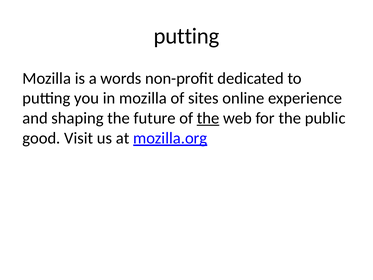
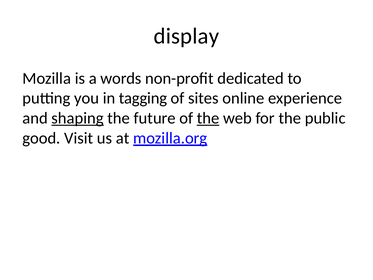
putting: putting -> display (186, 36)
in mozilla: mozilla -> tagging (143, 98)
shaping underline: none -> present (78, 118)
